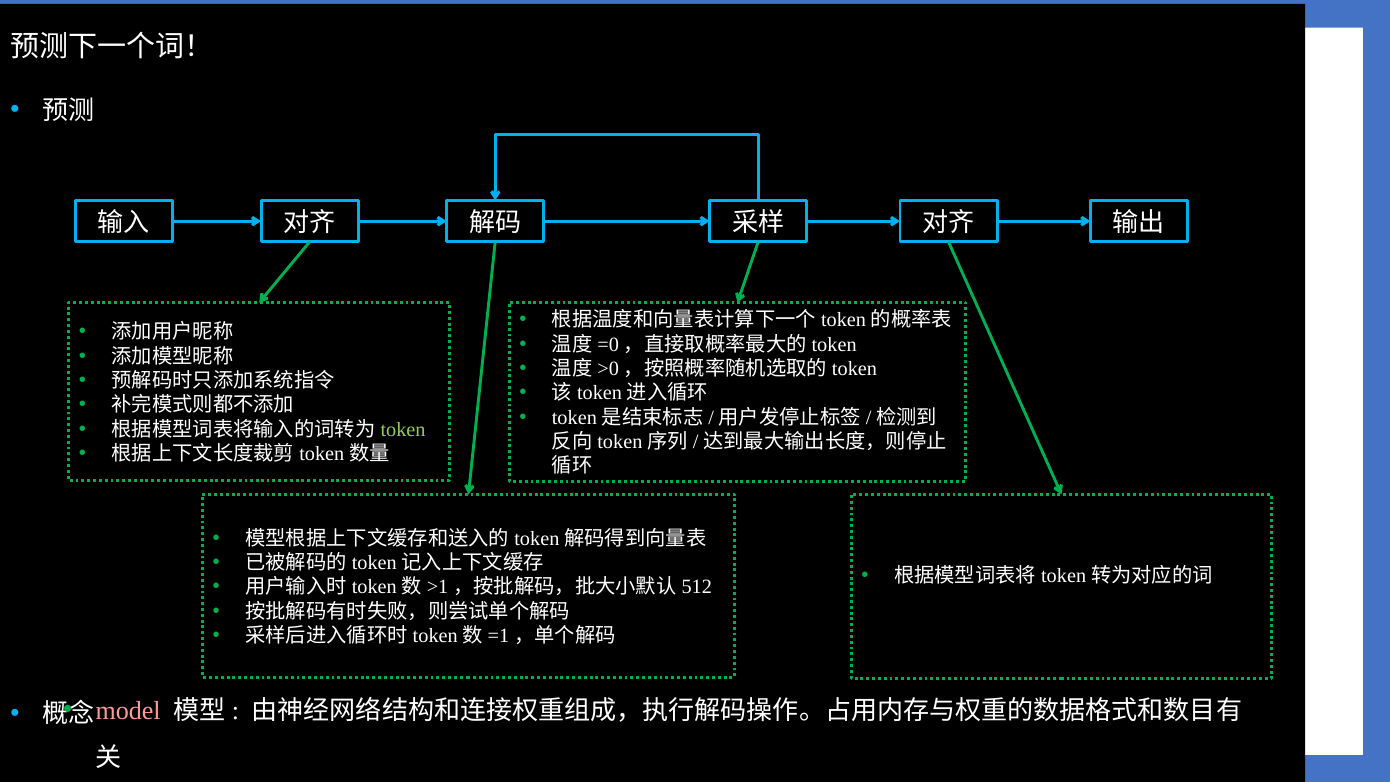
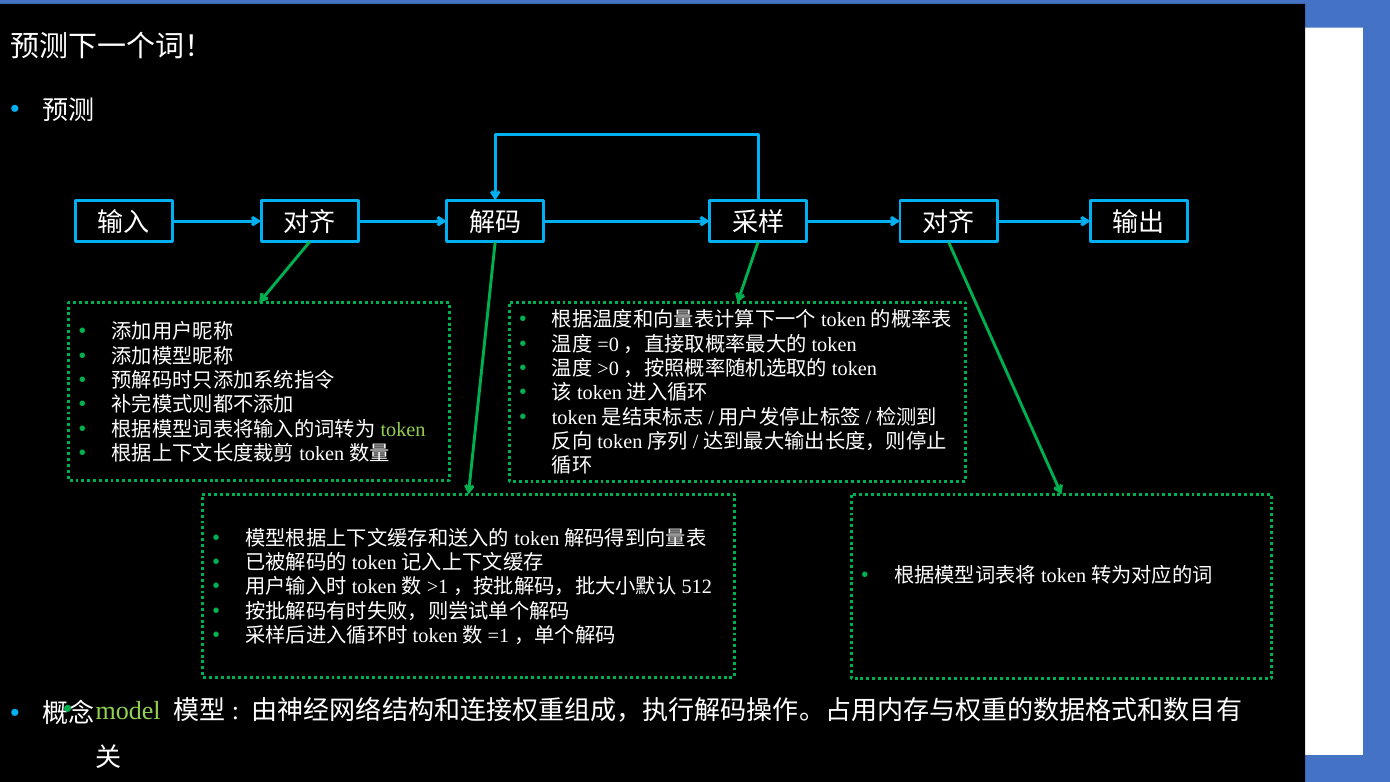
model colour: pink -> light green (128, 711)
